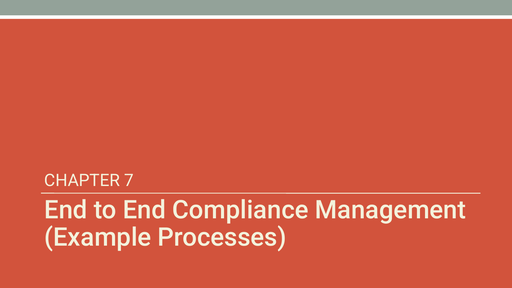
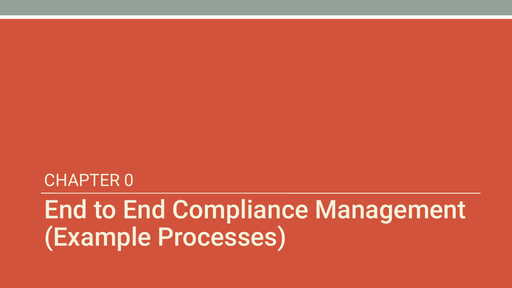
7: 7 -> 0 (129, 181)
